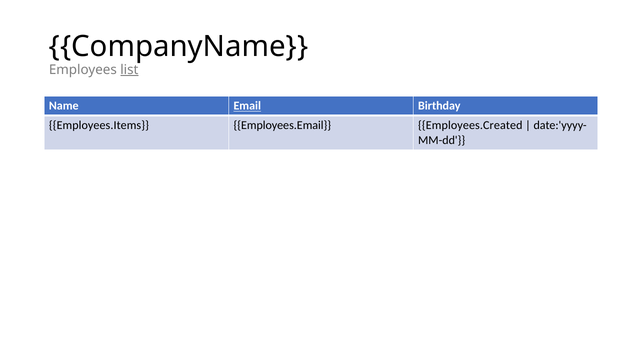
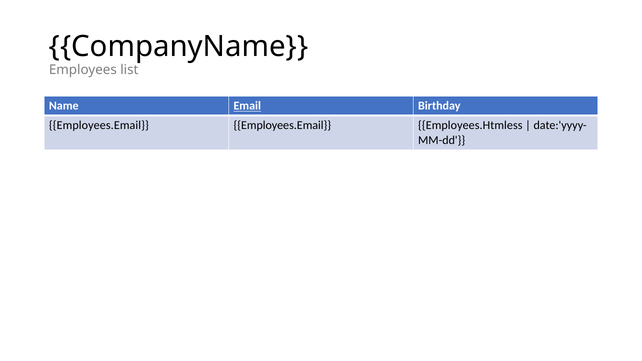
list underline: present -> none (129, 70)
Employees.Items: Employees.Items -> Employees.Email (99, 126)
Employees.Created: Employees.Created -> Employees.Htmless (470, 126)
